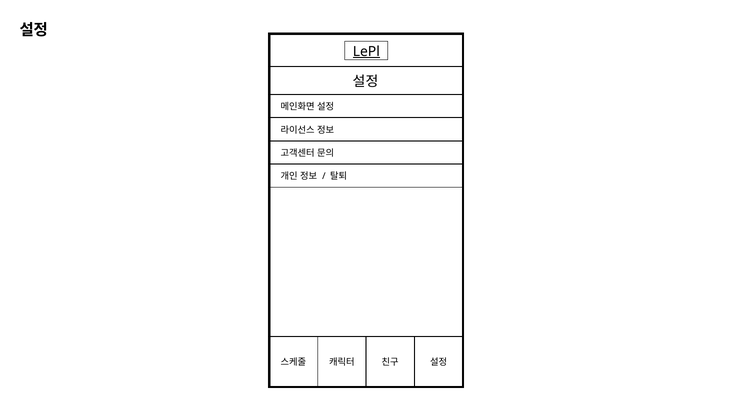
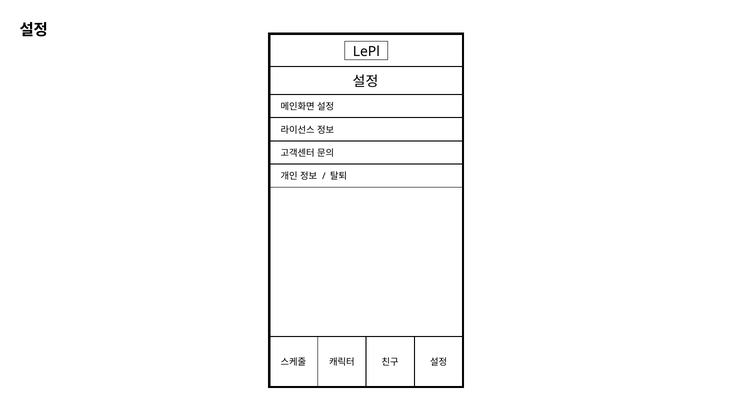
LePl underline: present -> none (366, 51)
